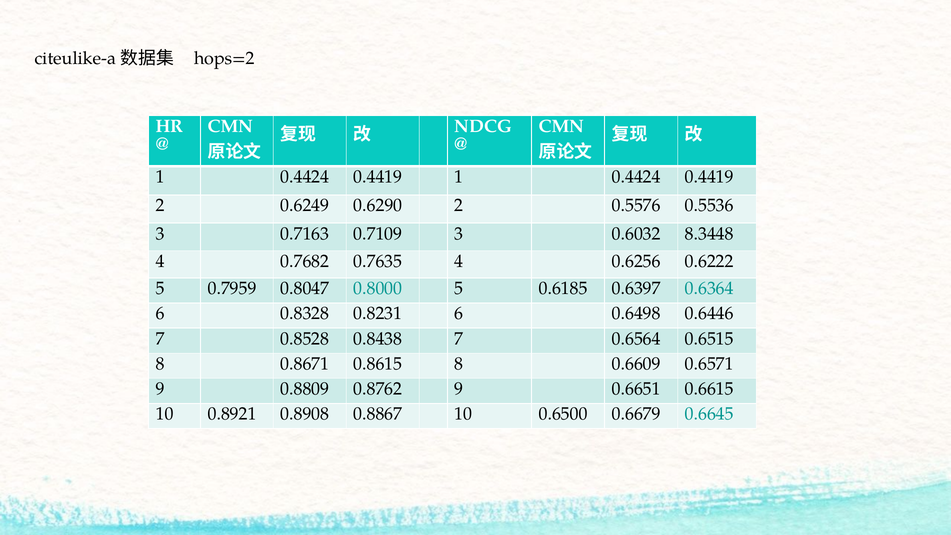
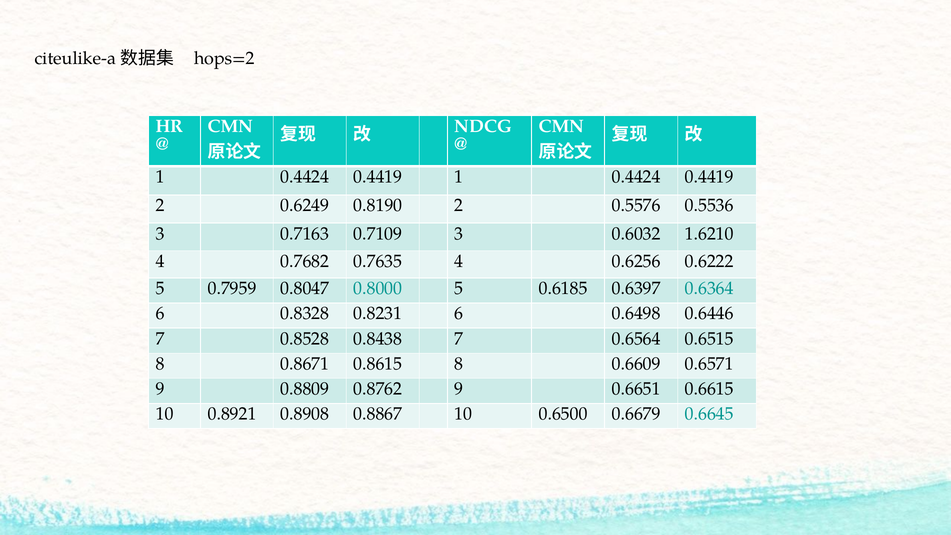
0.6290: 0.6290 -> 0.8190 (378, 206)
8.3448: 8.3448 -> 1.6210 (709, 234)
